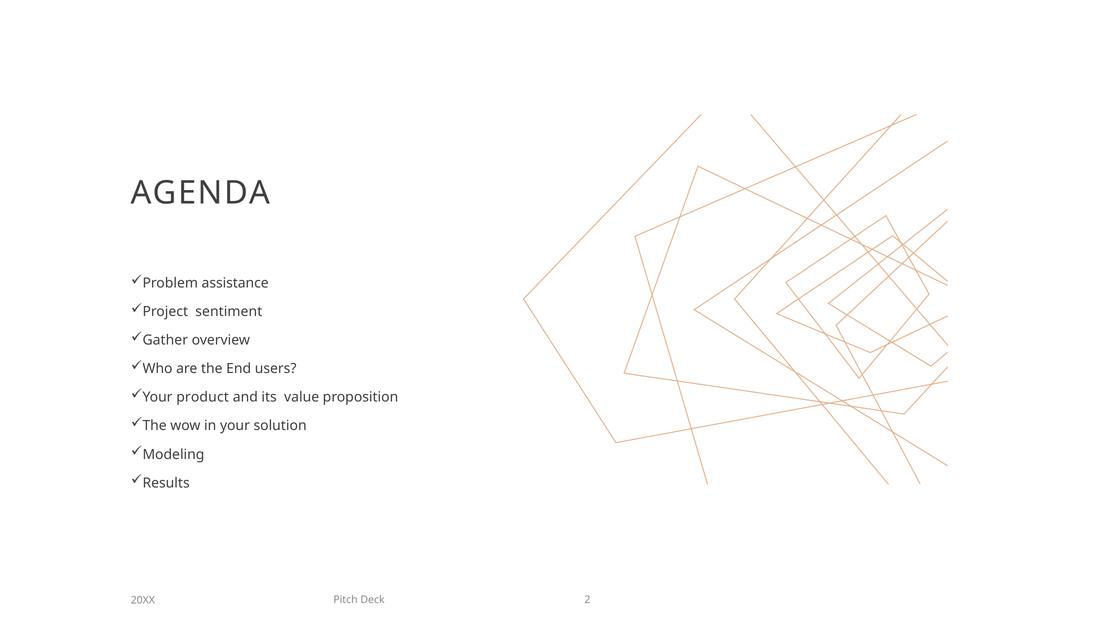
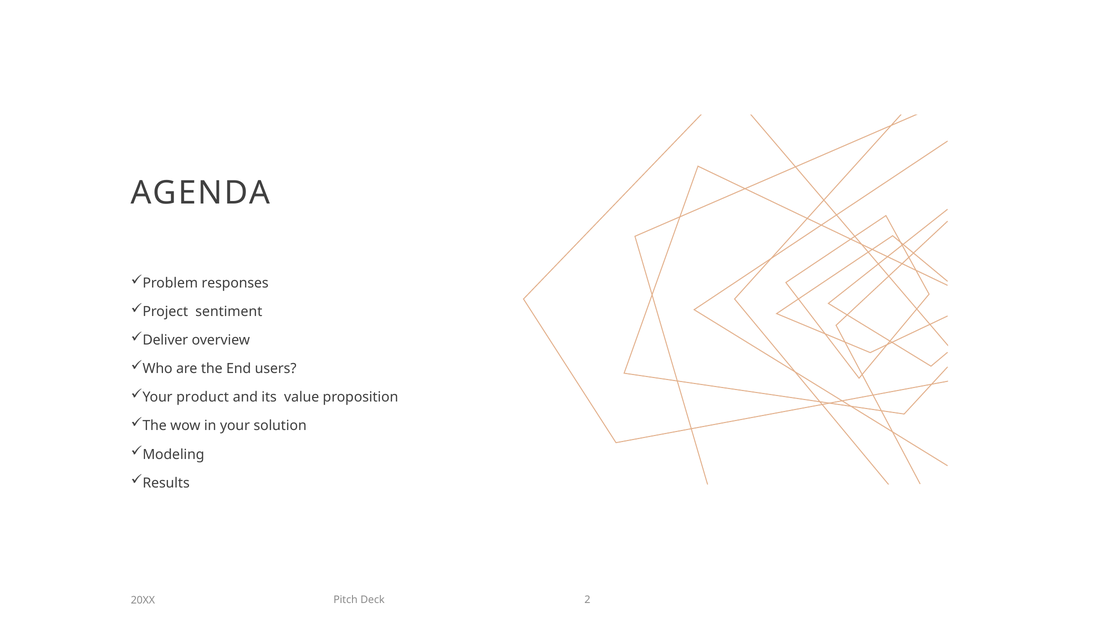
assistance: assistance -> responses (235, 283)
Gather: Gather -> Deliver (165, 340)
